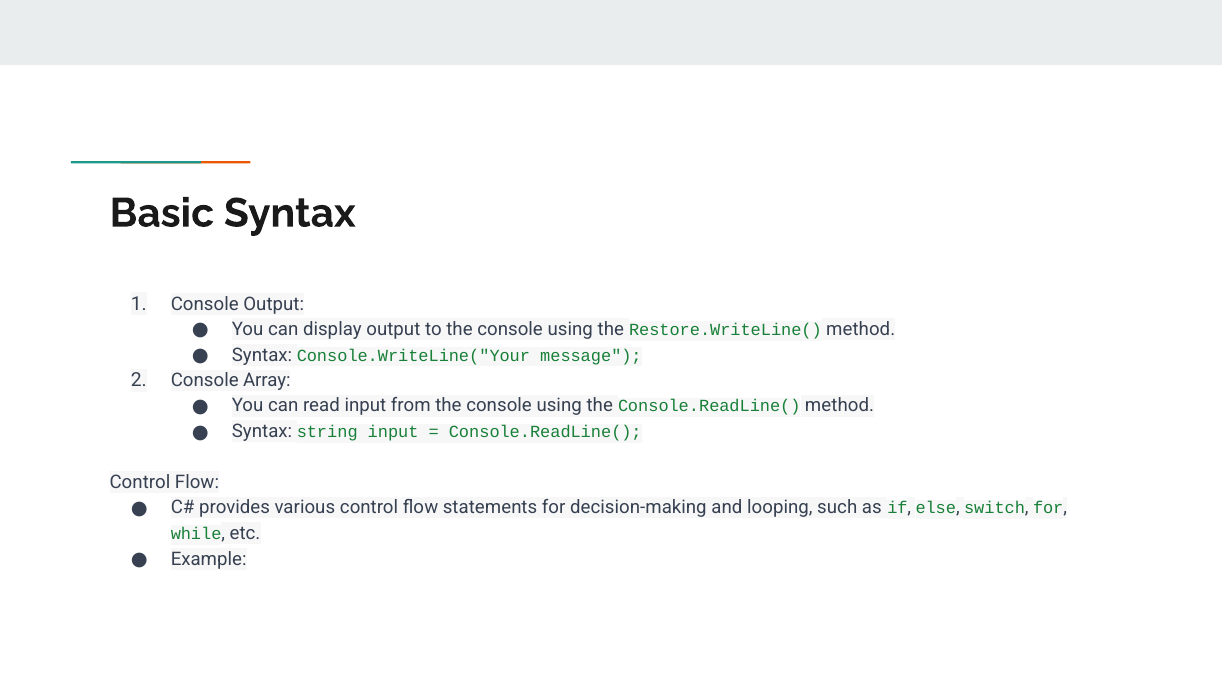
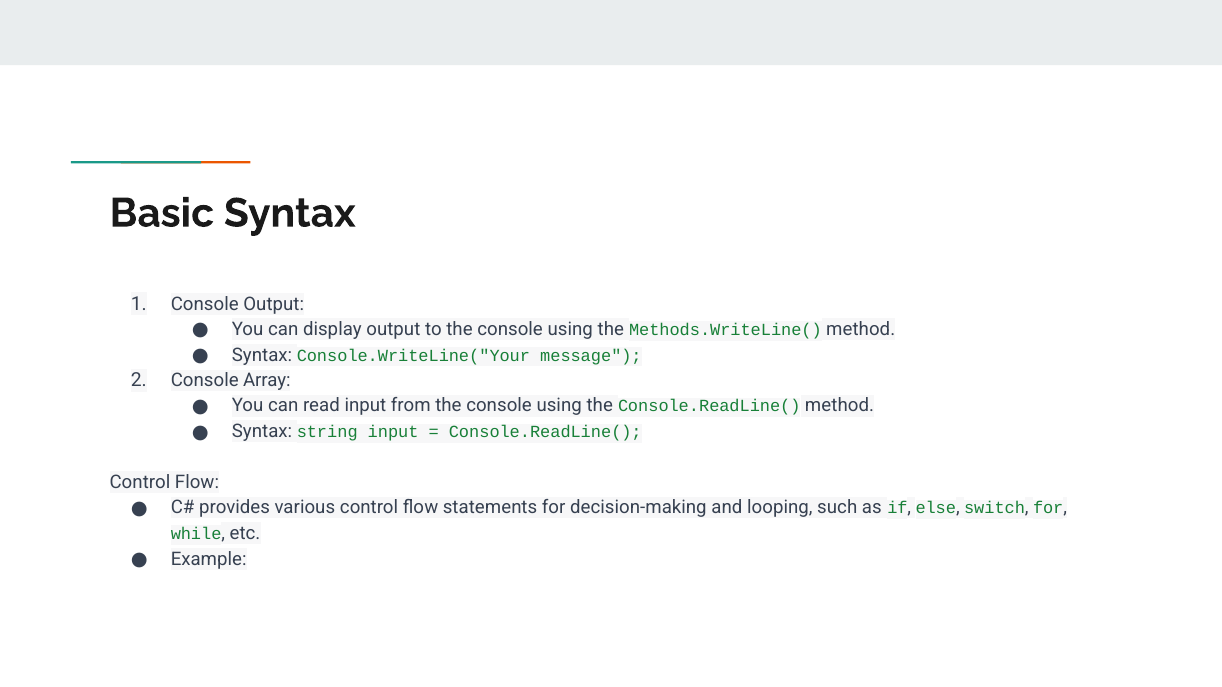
Restore.WriteLine(: Restore.WriteLine( -> Methods.WriteLine( (725, 330)
